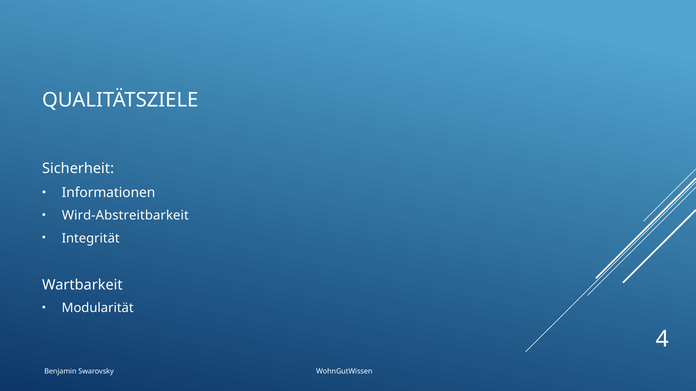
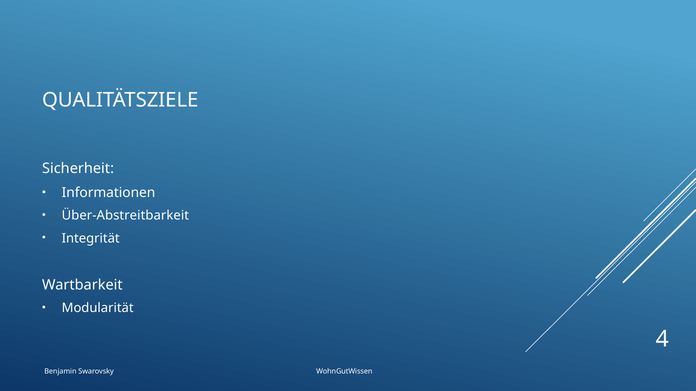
Wird-Abstreitbarkeit: Wird-Abstreitbarkeit -> Über-Abstreitbarkeit (125, 216)
